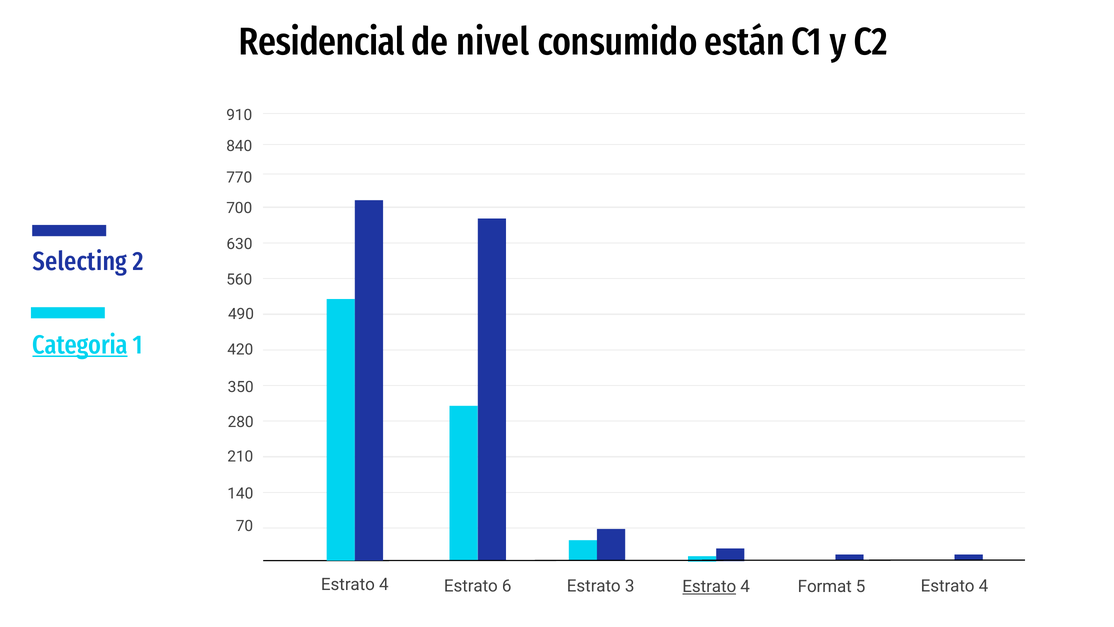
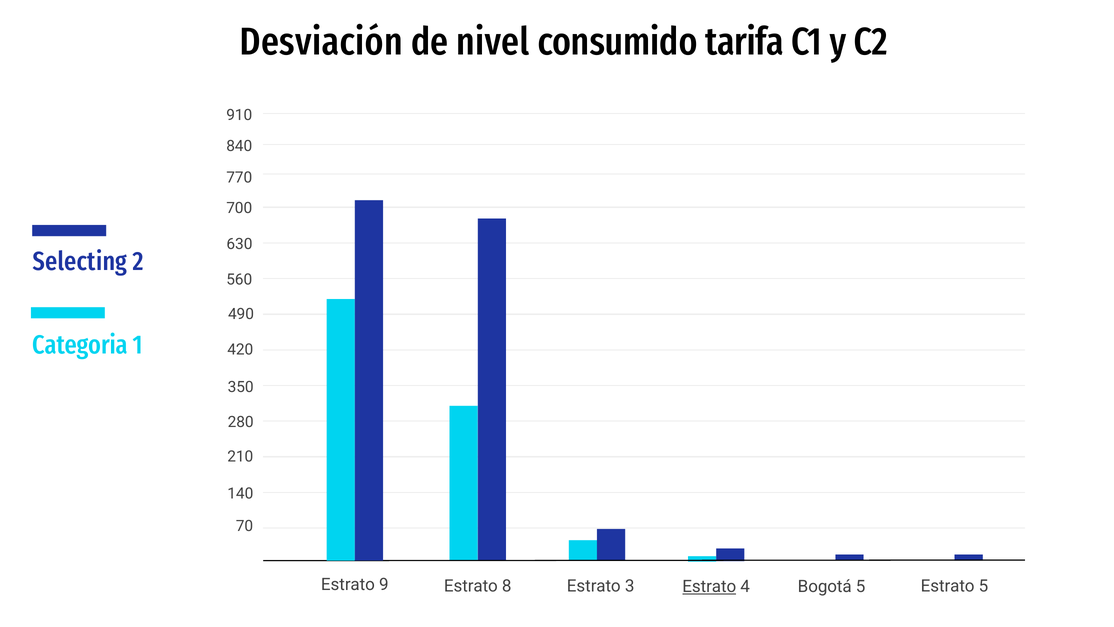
Residencial: Residencial -> Desviación (321, 42)
están: están -> tarifa (745, 42)
Categoria underline: present -> none (80, 345)
4: 4 -> 9 (384, 584)
6: 6 -> 8 (507, 586)
Format: Format -> Bogotá (825, 586)
5 Estrato 4: 4 -> 5 (984, 586)
